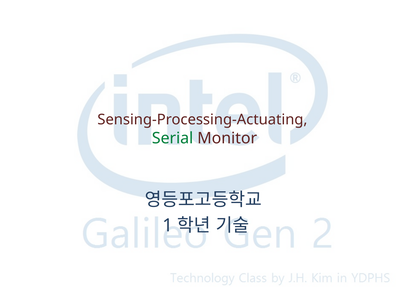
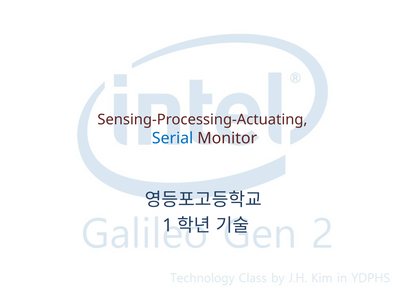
Serial colour: green -> blue (173, 138)
